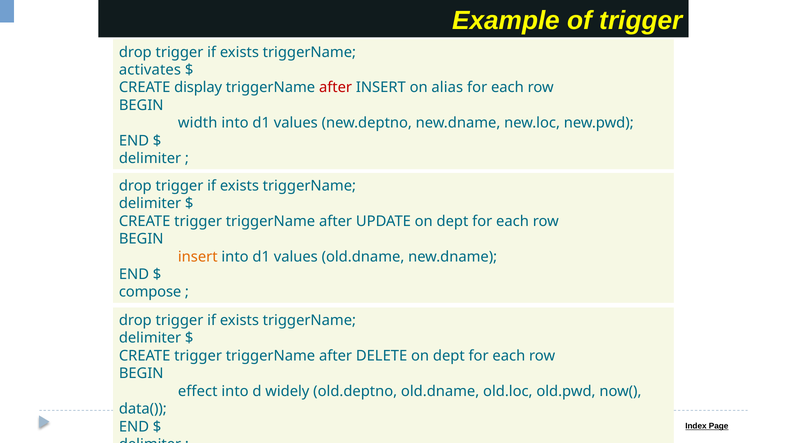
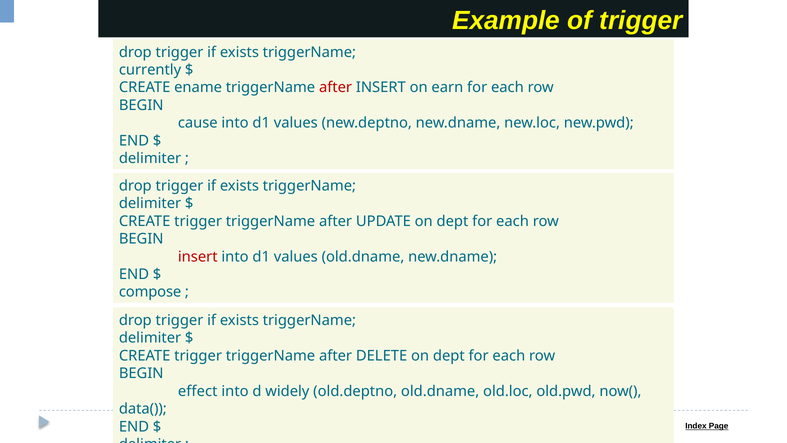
activates: activates -> currently (150, 70)
display: display -> ename (198, 88)
alias: alias -> earn (447, 88)
width: width -> cause (198, 123)
insert colour: orange -> red (198, 256)
